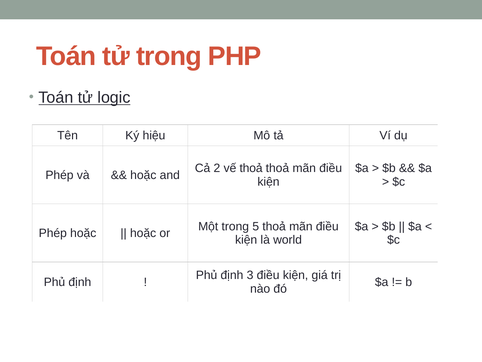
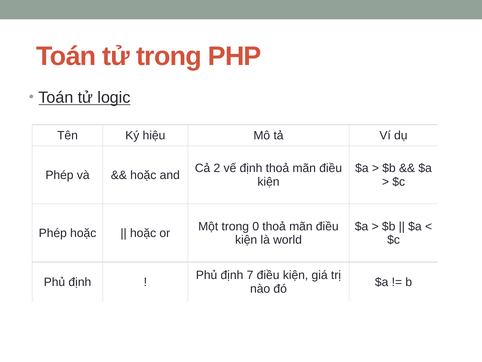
vế thoả: thoả -> định (251, 168)
5: 5 -> 0 (256, 226)
3: 3 -> 7 (250, 275)
